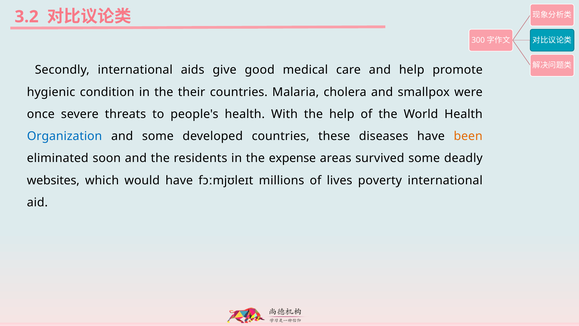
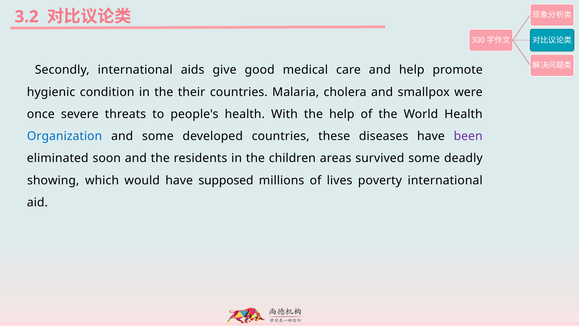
been colour: orange -> purple (468, 136)
expense: expense -> children (292, 158)
websites: websites -> showing (53, 180)
fɔːmjʊleɪt: fɔːmjʊleɪt -> supposed (226, 180)
